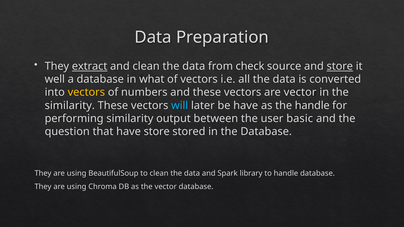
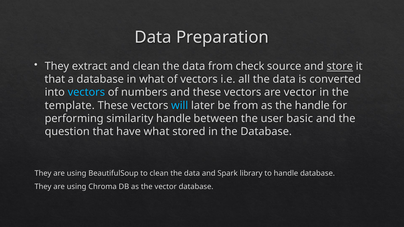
extract underline: present -> none (90, 66)
well: well -> that (55, 79)
vectors colour: yellow -> light blue (86, 92)
similarity: similarity -> template (70, 106)
be have: have -> from (246, 106)
similarity output: output -> handle (174, 119)
have store: store -> what (157, 132)
